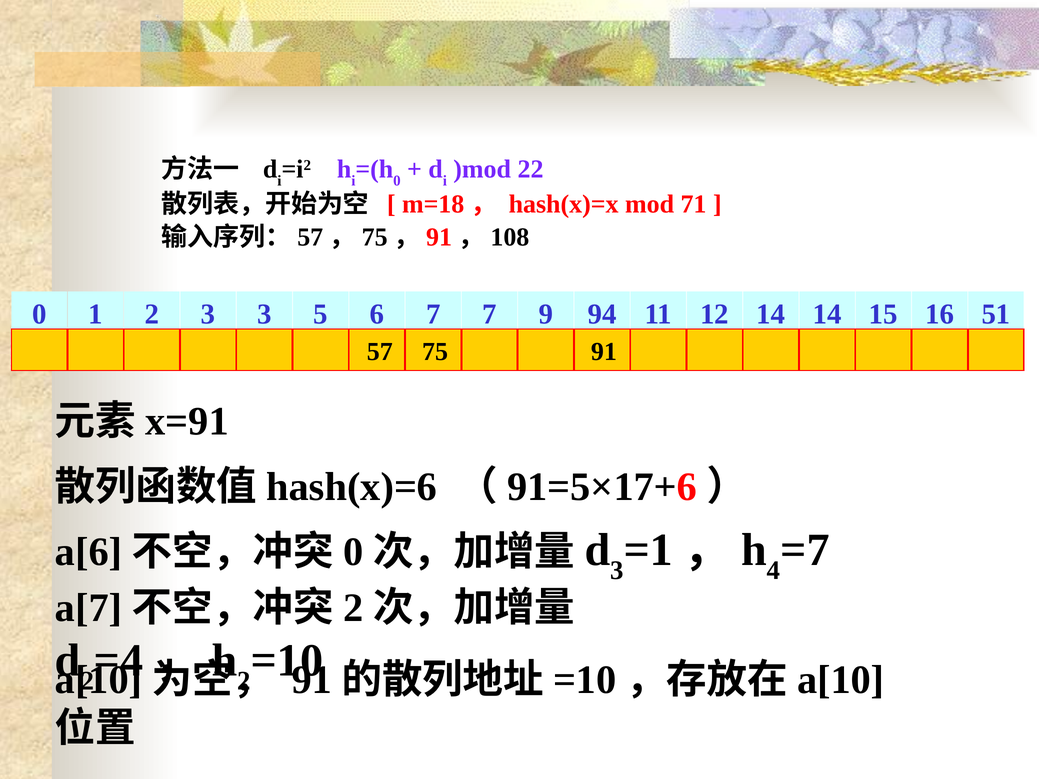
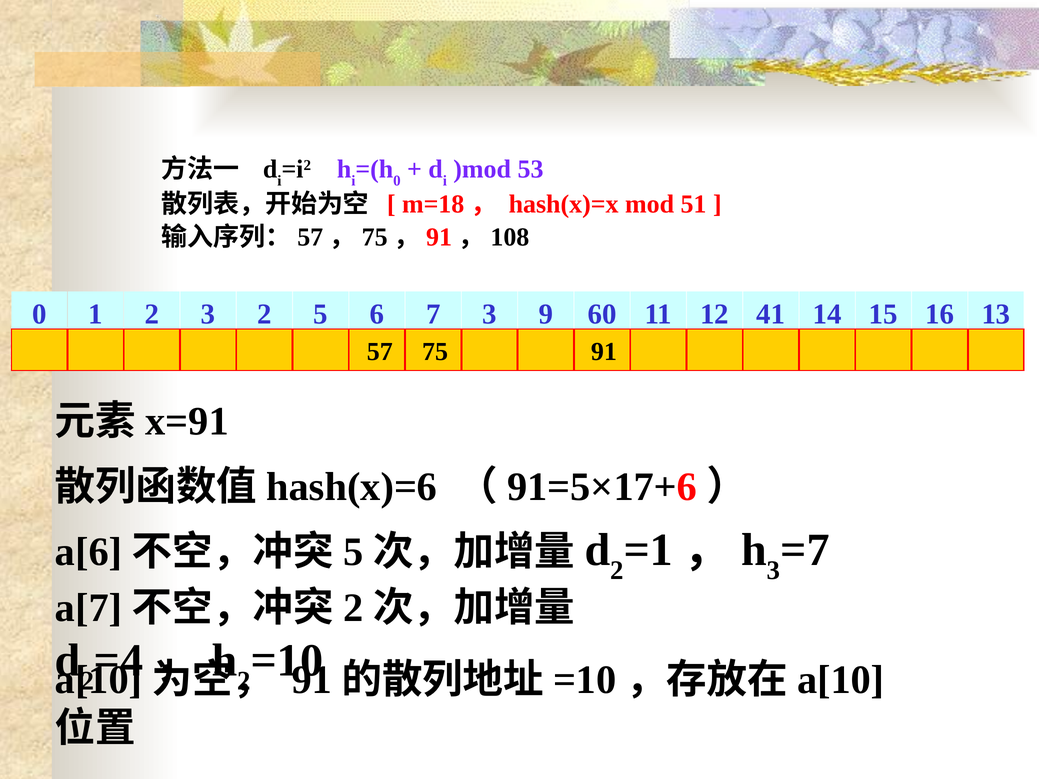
22: 22 -> 53 (531, 169)
71: 71 -> 51 (693, 204)
3 3: 3 -> 2 (264, 314)
7 7: 7 -> 3 (490, 314)
94: 94 -> 60 (602, 314)
12 14: 14 -> 41 (771, 314)
51: 51 -> 13 (996, 314)
0: 0 -> 5 (353, 552)
3: 3 -> 2 (617, 570)
4: 4 -> 3 (774, 570)
